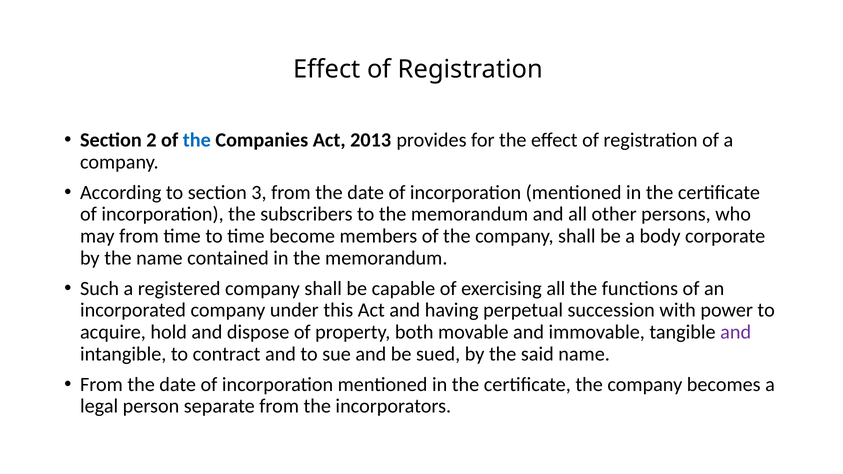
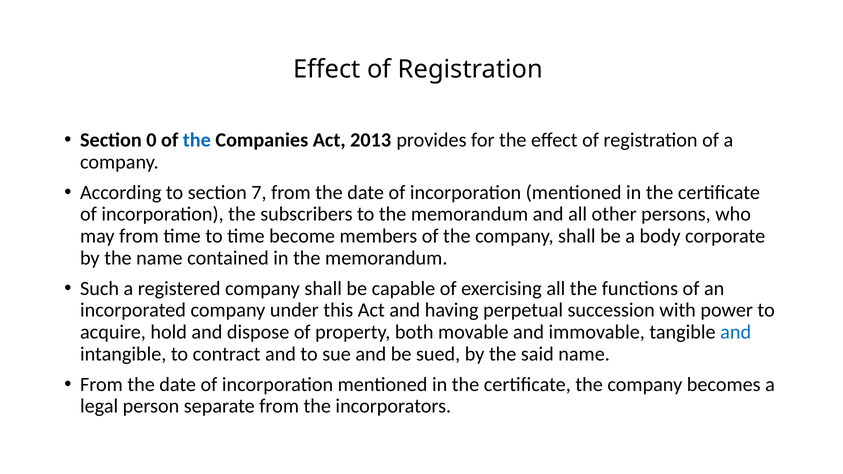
2: 2 -> 0 (151, 140)
3: 3 -> 7 (259, 193)
and colour: purple -> blue (736, 332)
